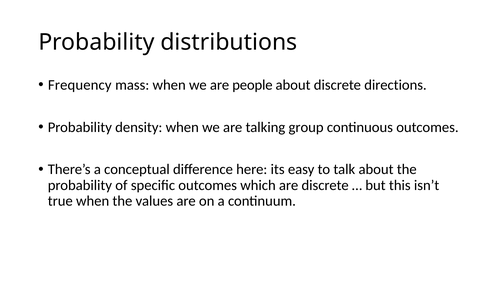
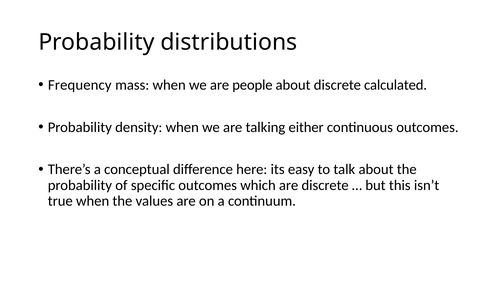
directions: directions -> calculated (396, 85)
group: group -> either (306, 127)
